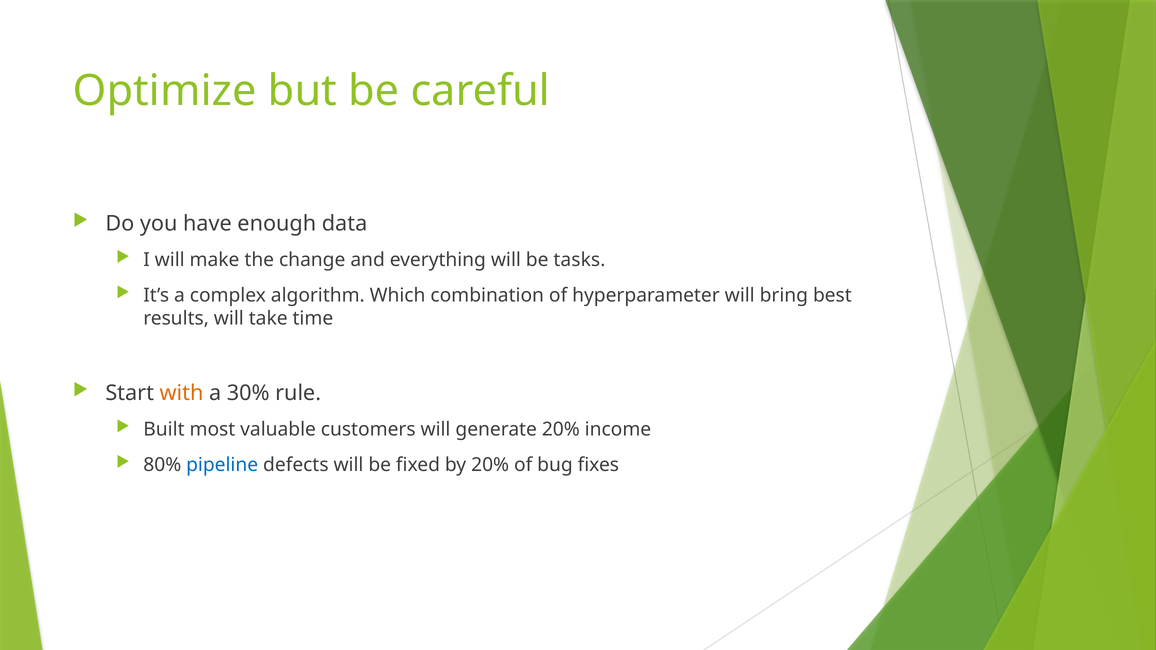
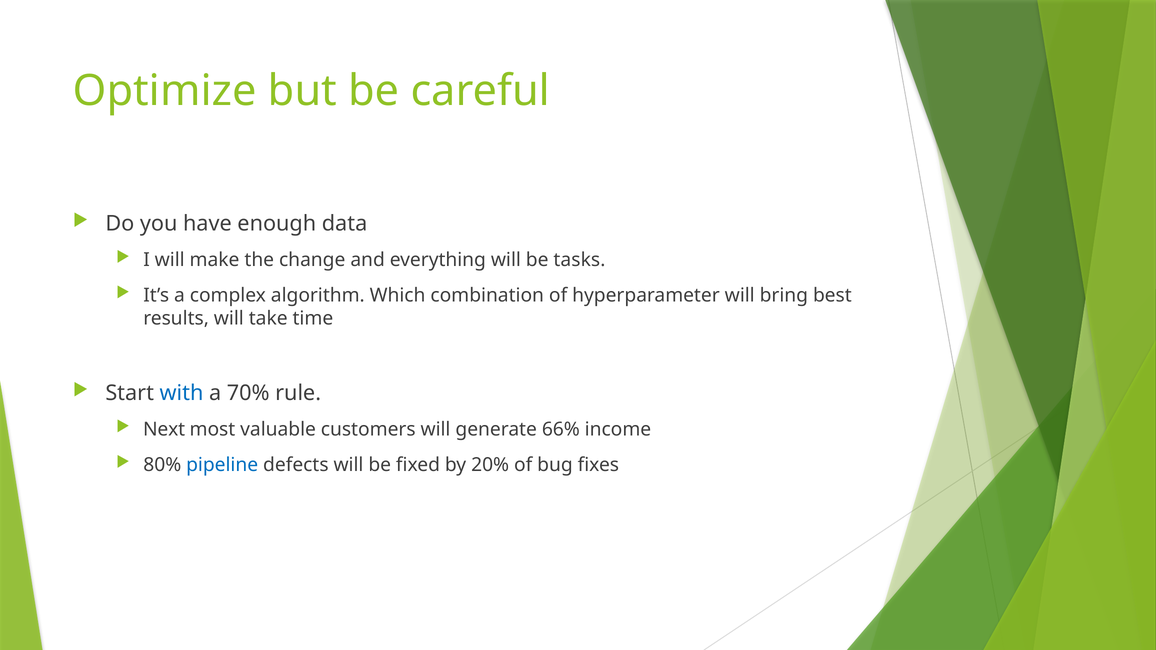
with colour: orange -> blue (181, 393)
30%: 30% -> 70% (248, 393)
Built: Built -> Next (164, 430)
generate 20%: 20% -> 66% (561, 430)
